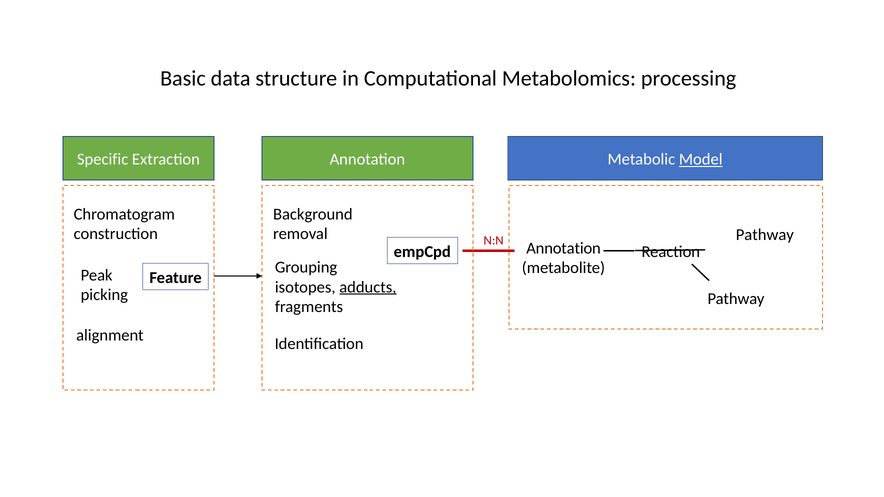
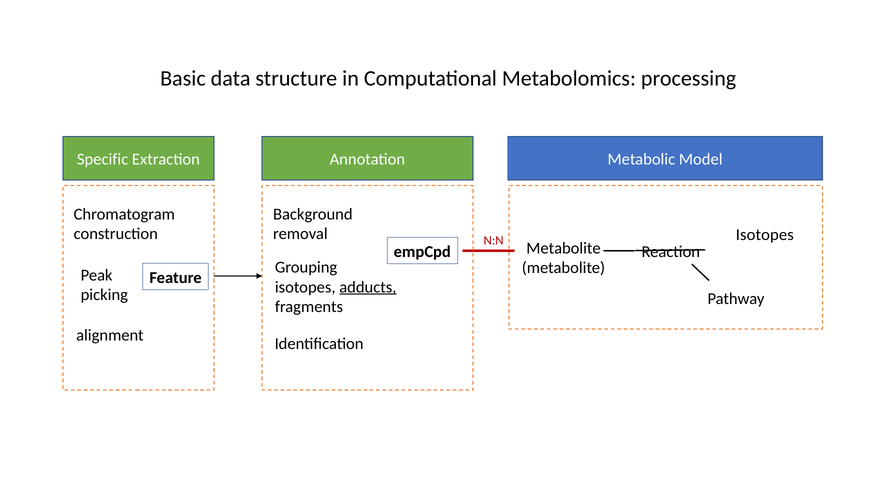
Model underline: present -> none (701, 160)
Pathway: Pathway -> Isotopes (765, 235)
empCpd Annotation: Annotation -> Metabolite (563, 248)
